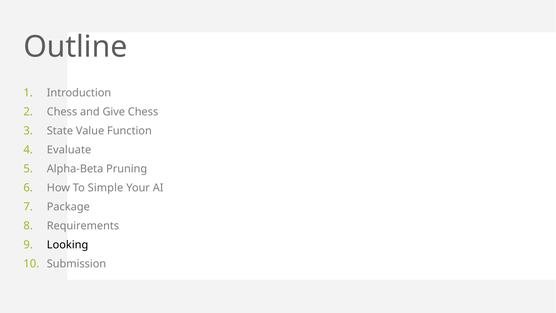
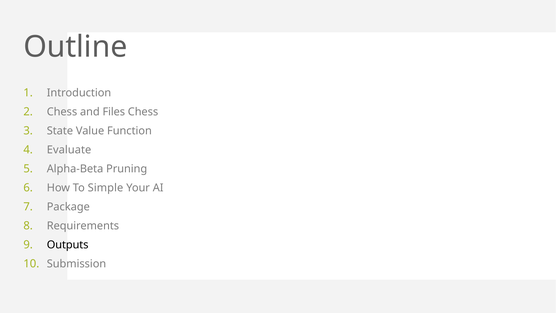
Give: Give -> Files (114, 112)
Looking: Looking -> Outputs (68, 245)
